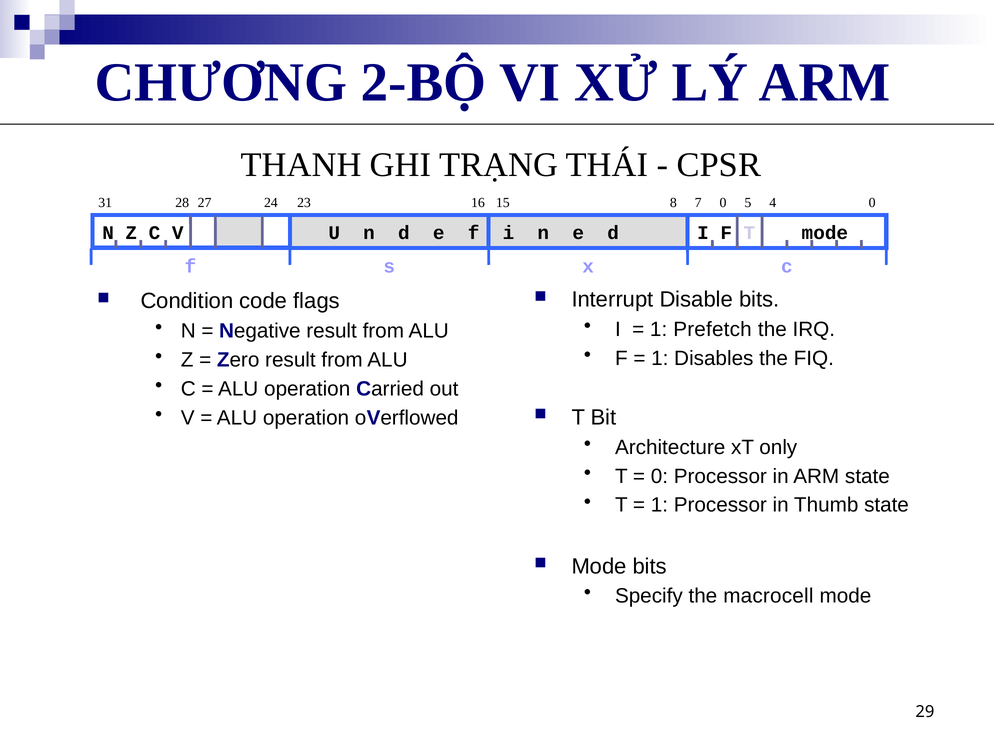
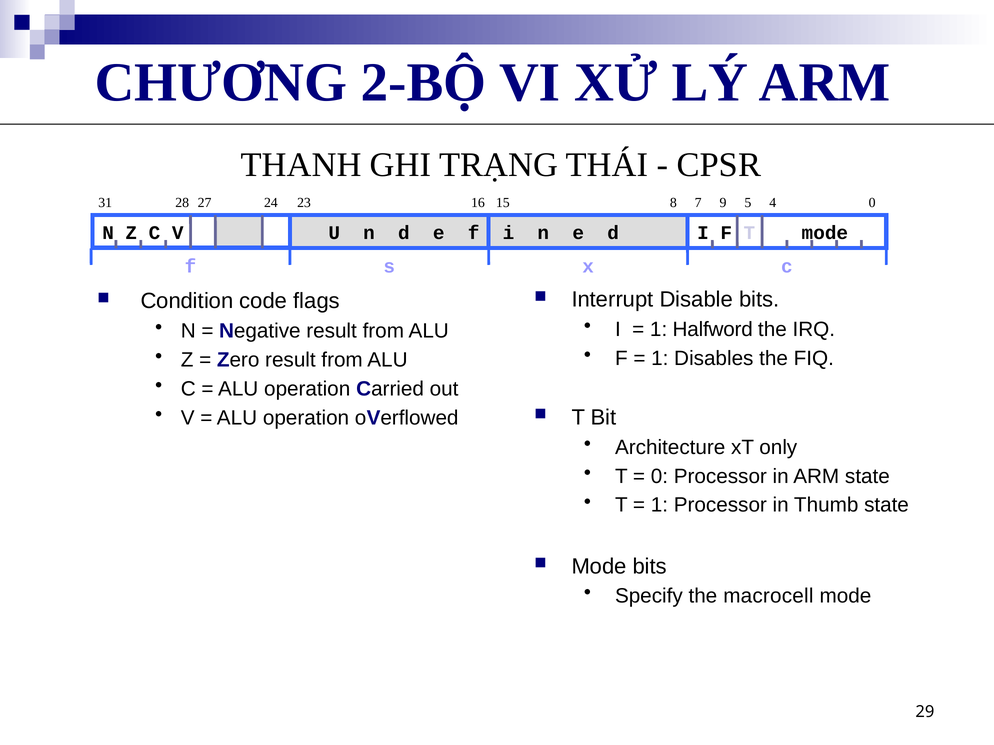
28 0: 0 -> 9 (723, 203)
Prefetch: Prefetch -> Halfword (713, 330)
